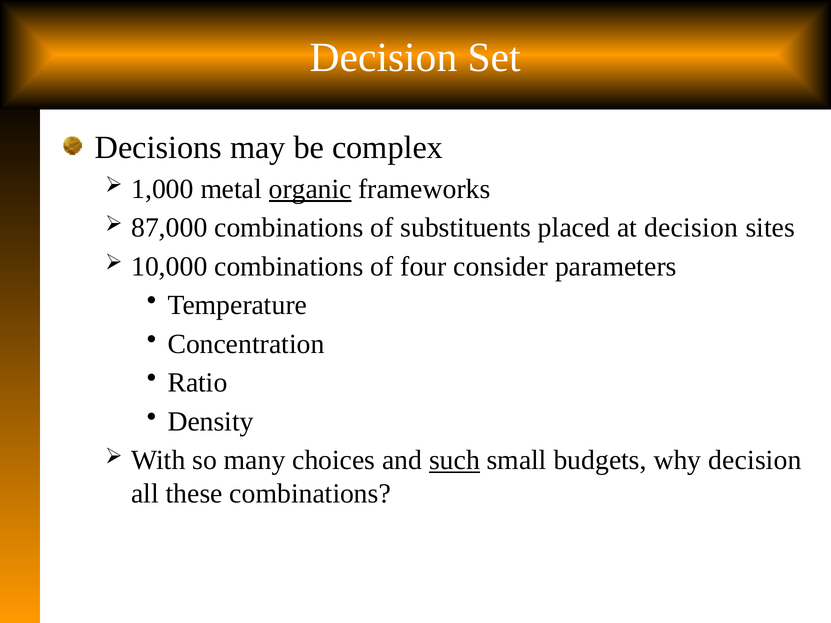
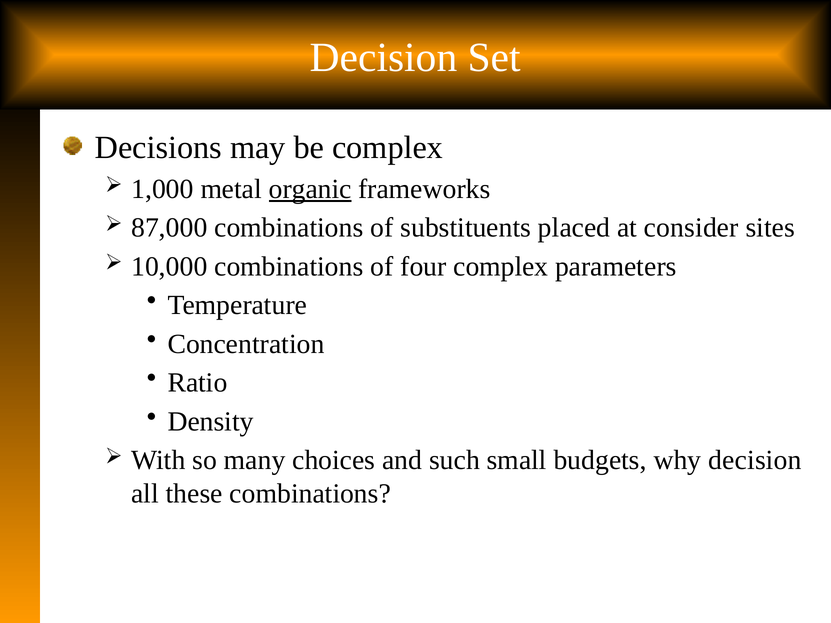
at decision: decision -> consider (691, 228)
four consider: consider -> complex (501, 267)
such underline: present -> none (454, 461)
